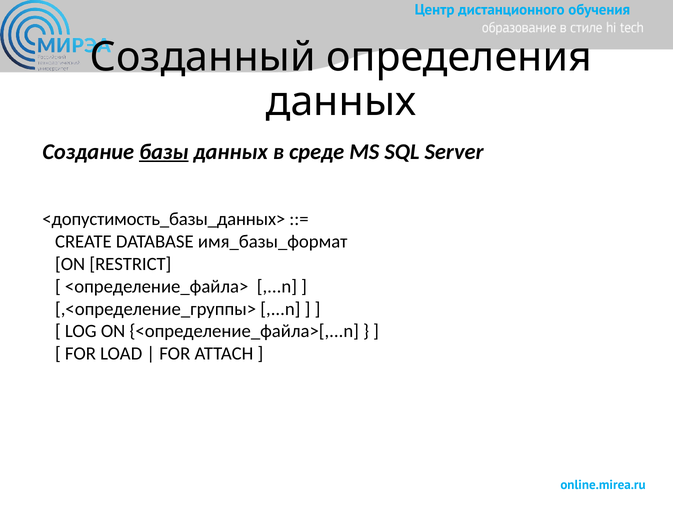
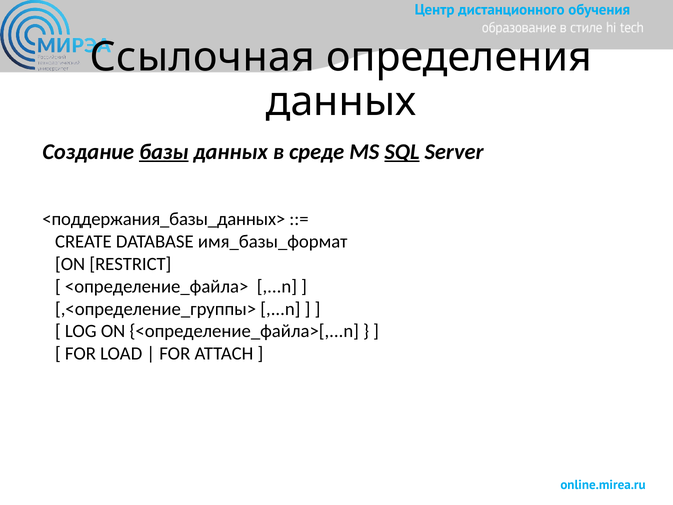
Созданный: Созданный -> Ссылочная (202, 57)
SQL underline: none -> present (402, 152)
<допустимость_базы_данных>: <допустимость_базы_данных> -> <поддержания_базы_данных> (164, 219)
